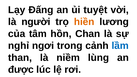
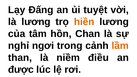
là người: người -> lương (36, 22)
lầm colour: blue -> orange (120, 46)
lùng: lùng -> điều (98, 58)
